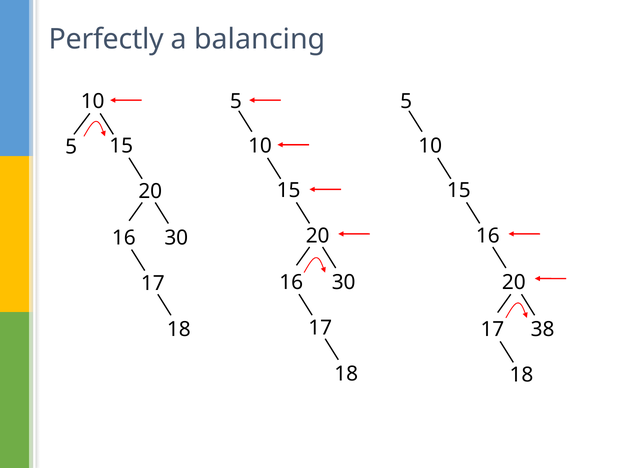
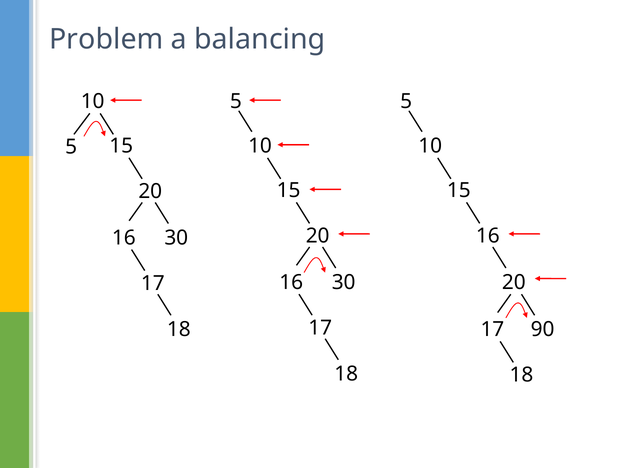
Perfectly: Perfectly -> Problem (106, 39)
38: 38 -> 90 (543, 330)
